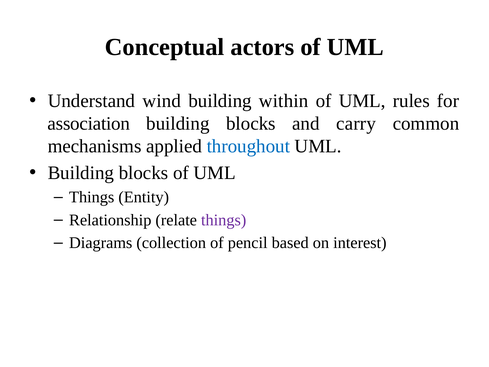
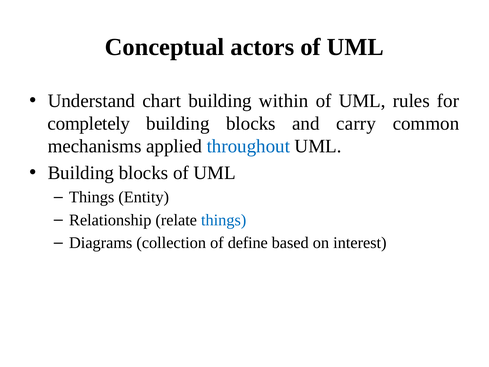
wind: wind -> chart (162, 101)
association: association -> completely (89, 124)
things colour: purple -> blue (224, 220)
pencil: pencil -> define (248, 243)
